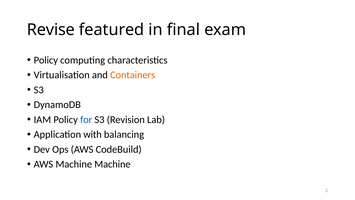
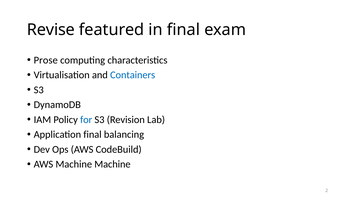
Policy: Policy -> Prose (46, 60)
Containers colour: orange -> blue (133, 75)
Application with: with -> final (92, 134)
